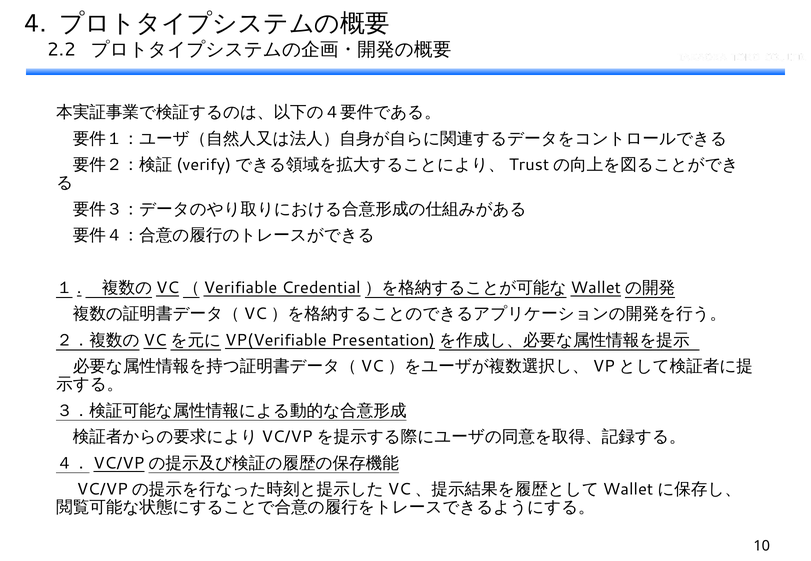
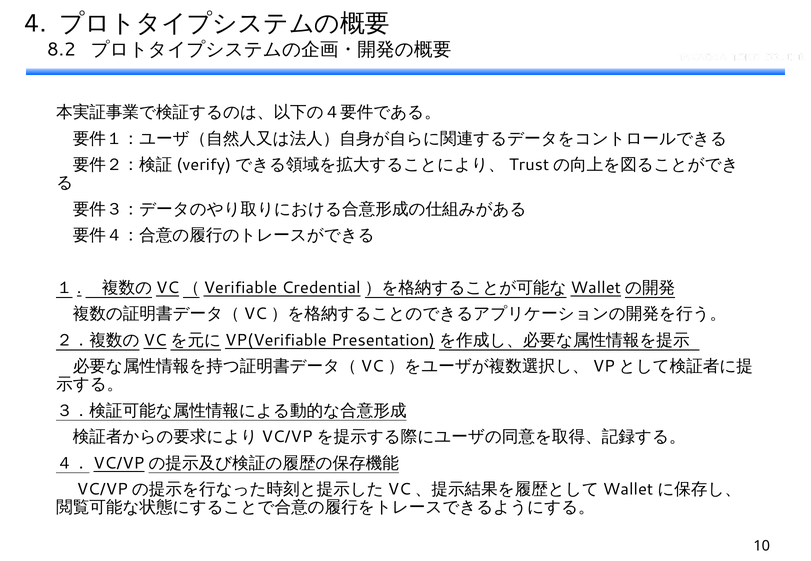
2.2: 2.2 -> 8.2 (61, 49)
